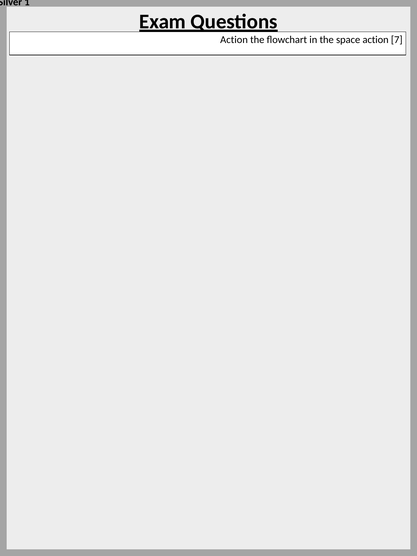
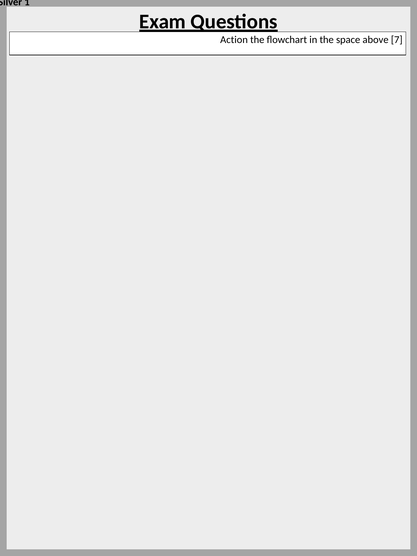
space action: action -> above (376, 40)
